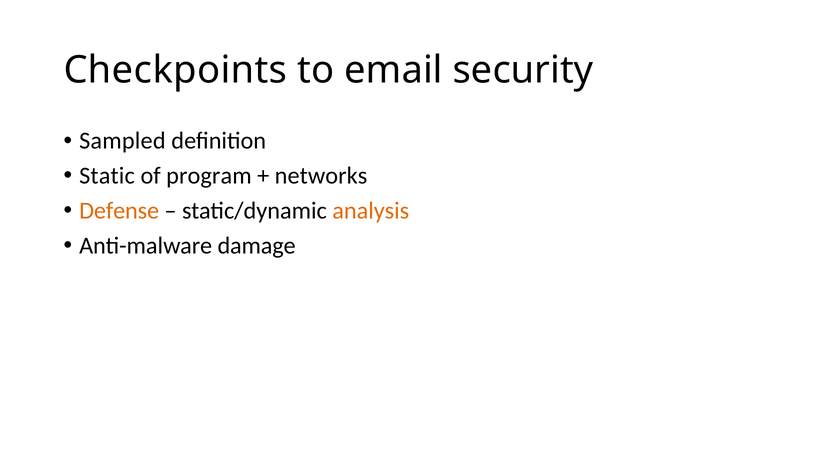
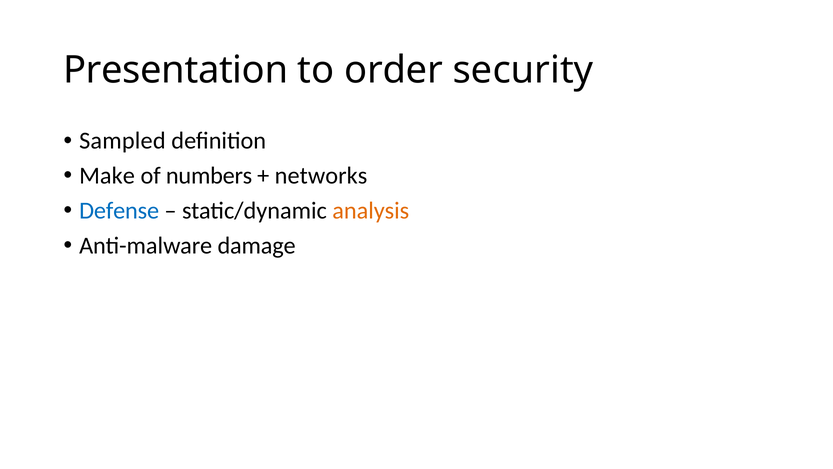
Checkpoints: Checkpoints -> Presentation (176, 70)
email: email -> order (394, 70)
Static: Static -> Make (107, 176)
program: program -> numbers (209, 176)
Defense colour: orange -> blue (119, 211)
